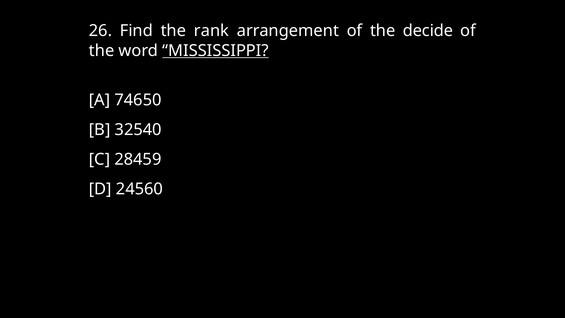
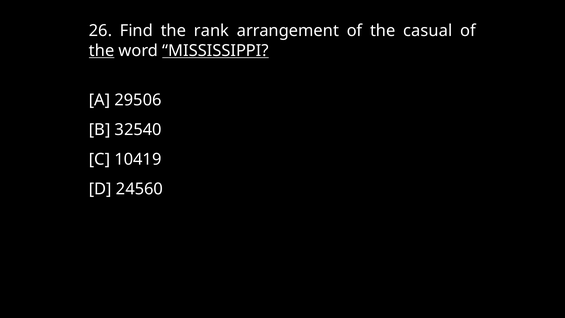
decide: decide -> casual (428, 31)
the underline: none -> present (102, 51)
74650: 74650 -> 29506 (138, 100)
28459: 28459 -> 10419 (138, 159)
